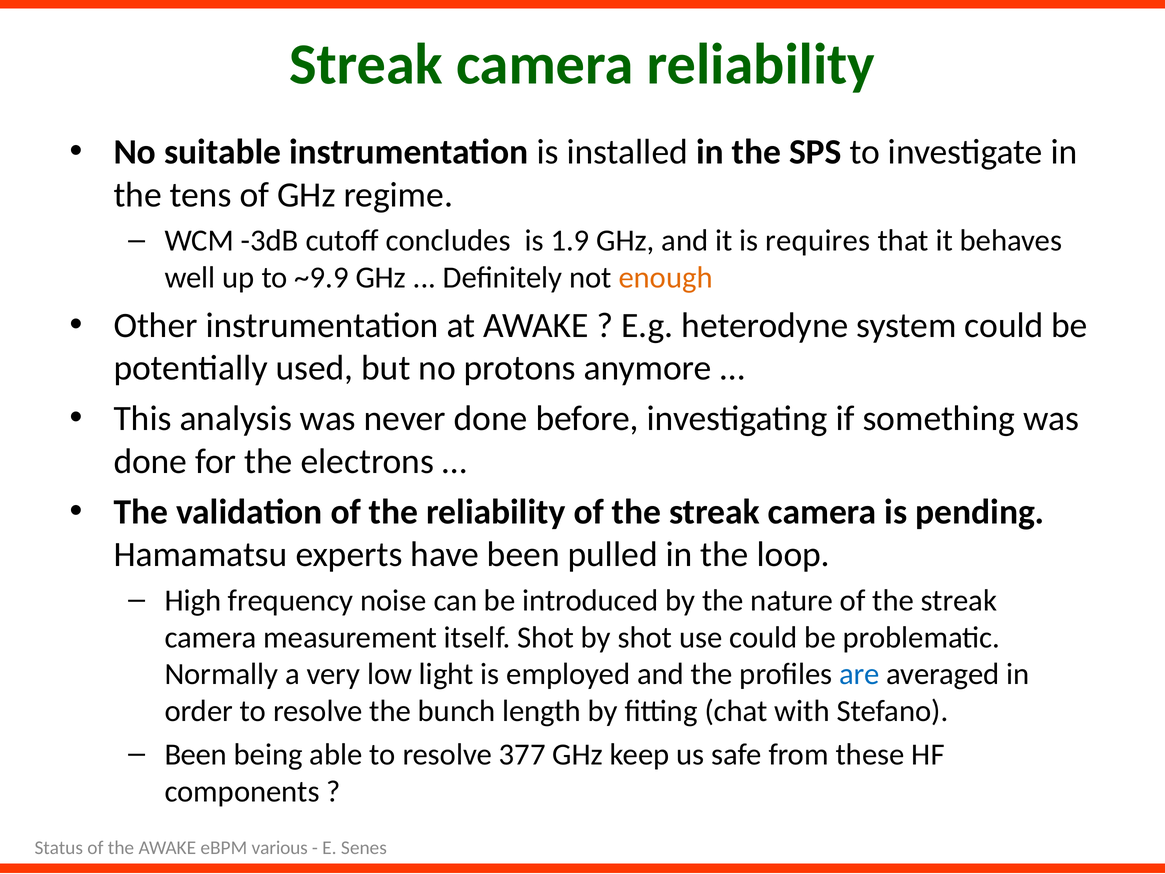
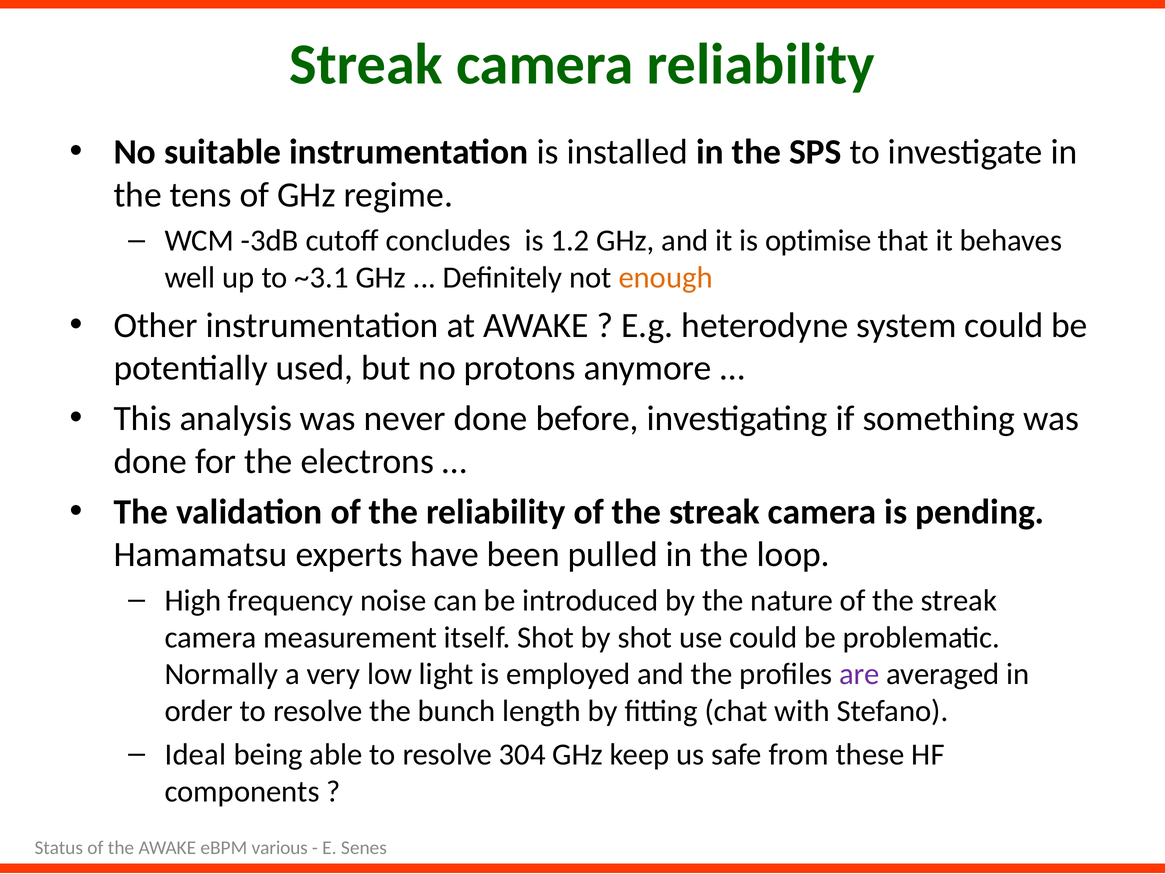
1.9: 1.9 -> 1.2 (570, 241)
requires: requires -> optimise (818, 241)
~9.9: ~9.9 -> ~3.1 (322, 278)
are colour: blue -> purple (859, 674)
Been: Been -> Ideal (196, 754)
377: 377 -> 304 (522, 754)
